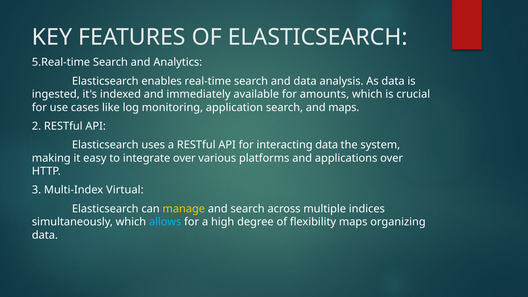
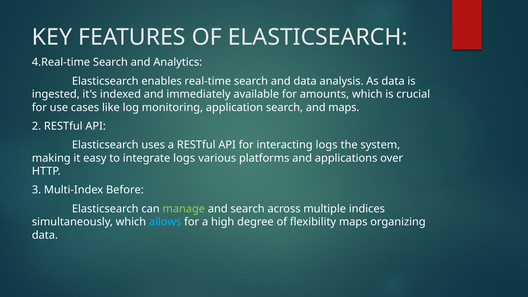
5.Real-time: 5.Real-time -> 4.Real-time (61, 62)
interacting data: data -> logs (327, 145)
integrate over: over -> logs (184, 158)
Virtual: Virtual -> Before (125, 190)
manage colour: yellow -> light green (184, 209)
